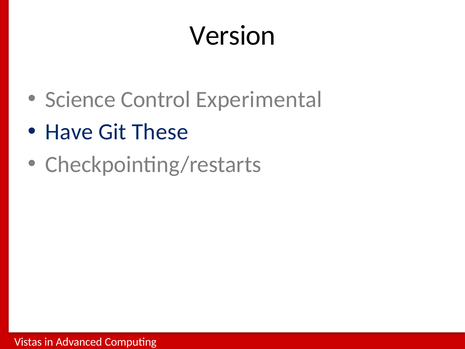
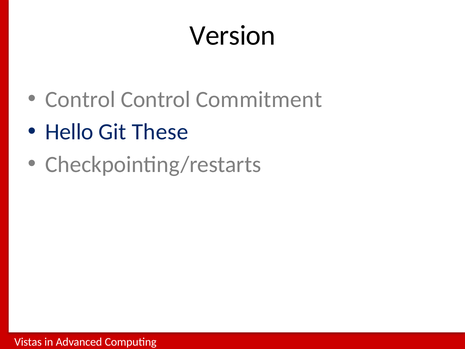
Science: Science -> Control (80, 99)
Experimental: Experimental -> Commitment (259, 99)
Have: Have -> Hello (69, 132)
